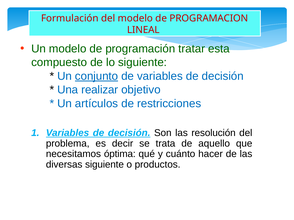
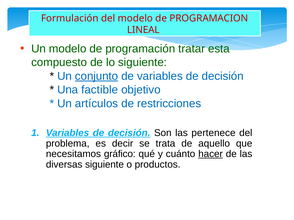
realizar: realizar -> factible (100, 90)
resolución: resolución -> pertenece (213, 133)
óptima: óptima -> gráfico (120, 154)
hacer underline: none -> present (211, 154)
